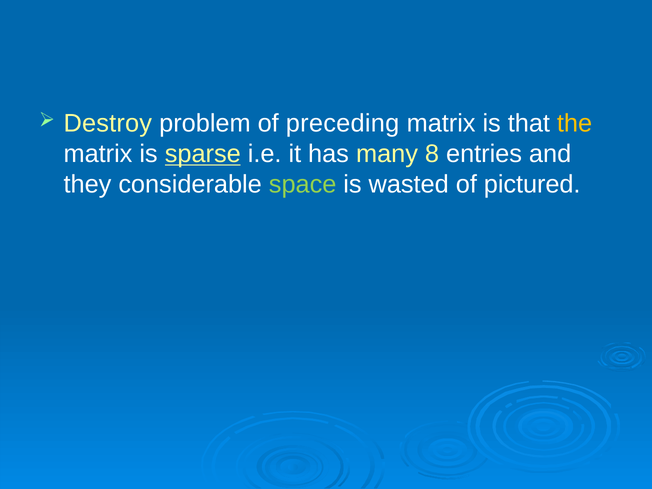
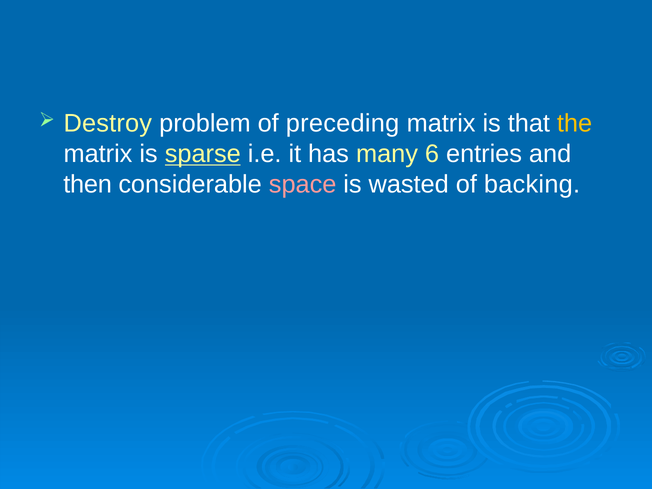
8: 8 -> 6 (432, 154)
they: they -> then (88, 184)
space colour: light green -> pink (303, 184)
pictured: pictured -> backing (532, 184)
